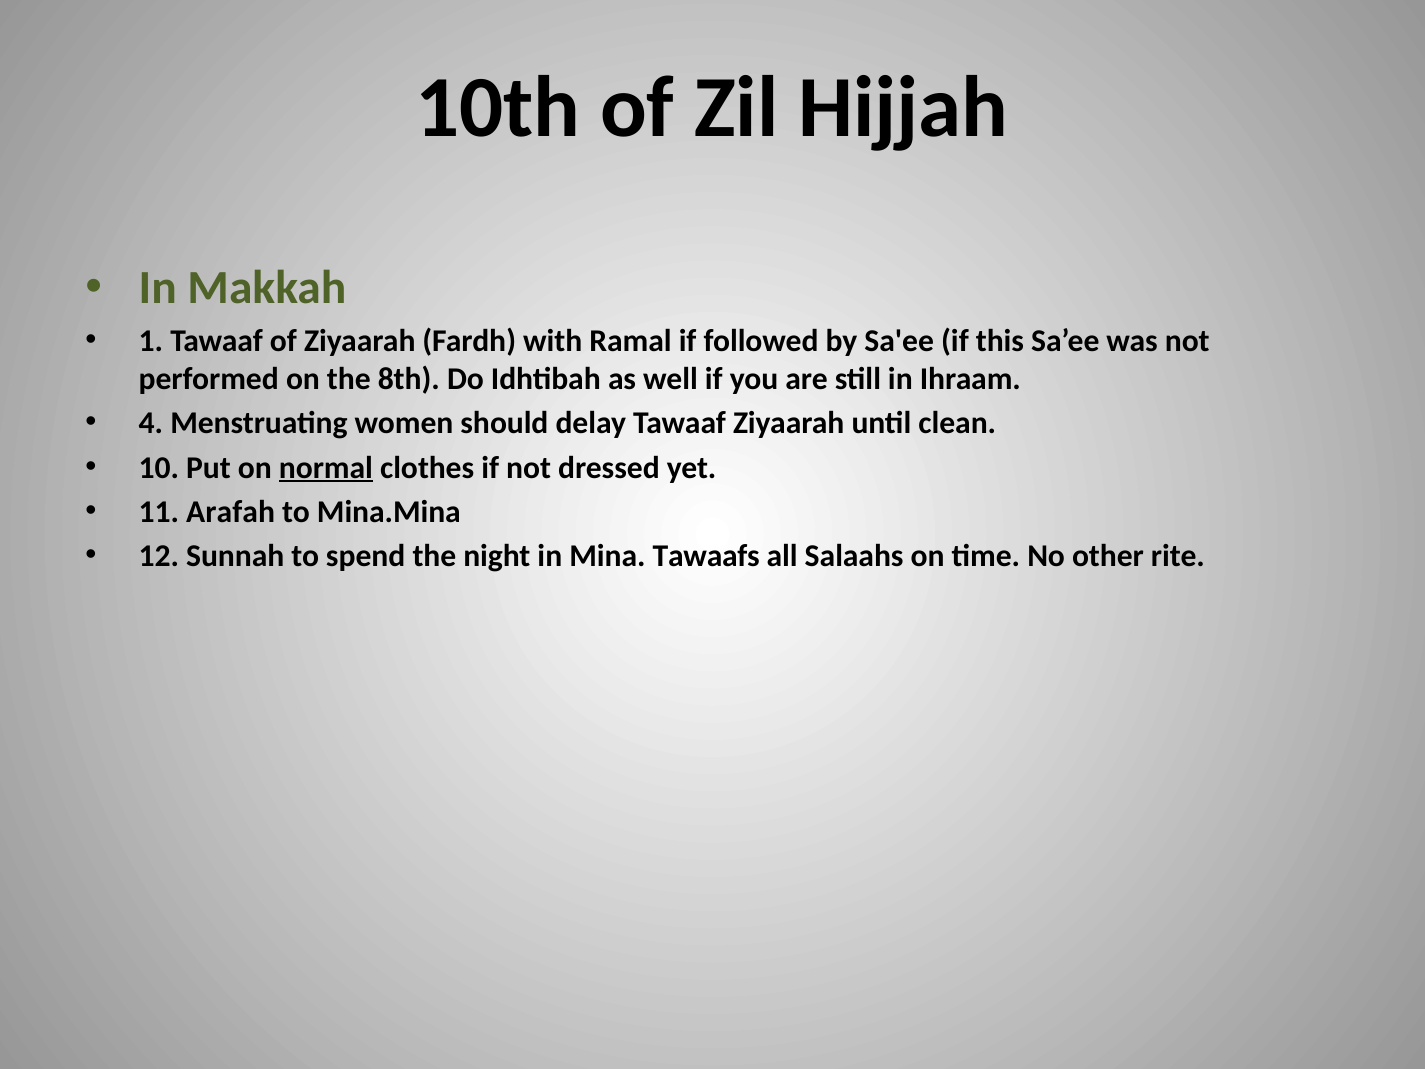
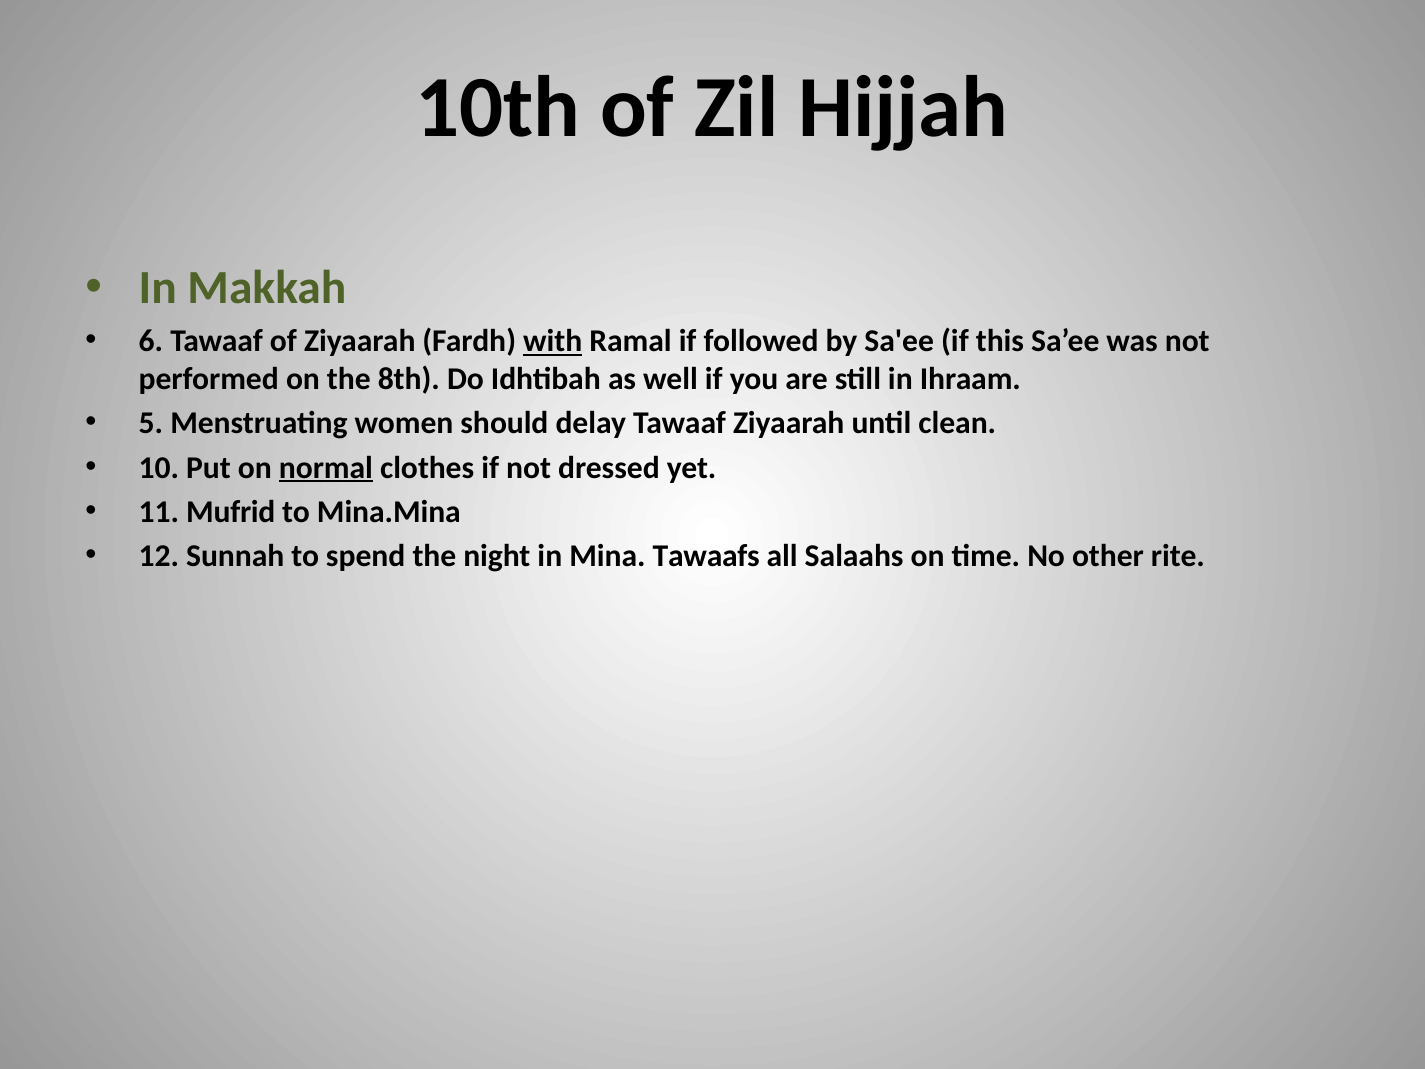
1: 1 -> 6 (151, 341)
with underline: none -> present (553, 341)
4: 4 -> 5 (151, 423)
Arafah: Arafah -> Mufrid (231, 512)
